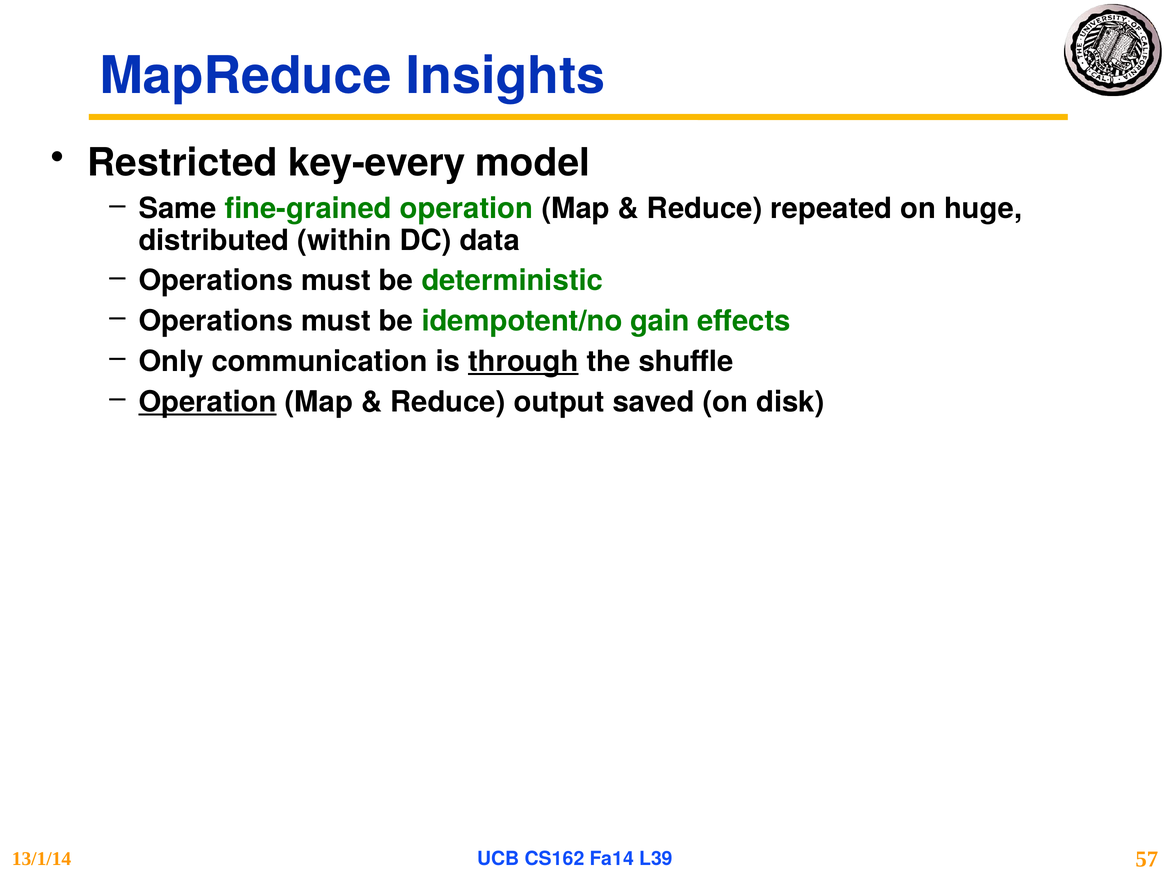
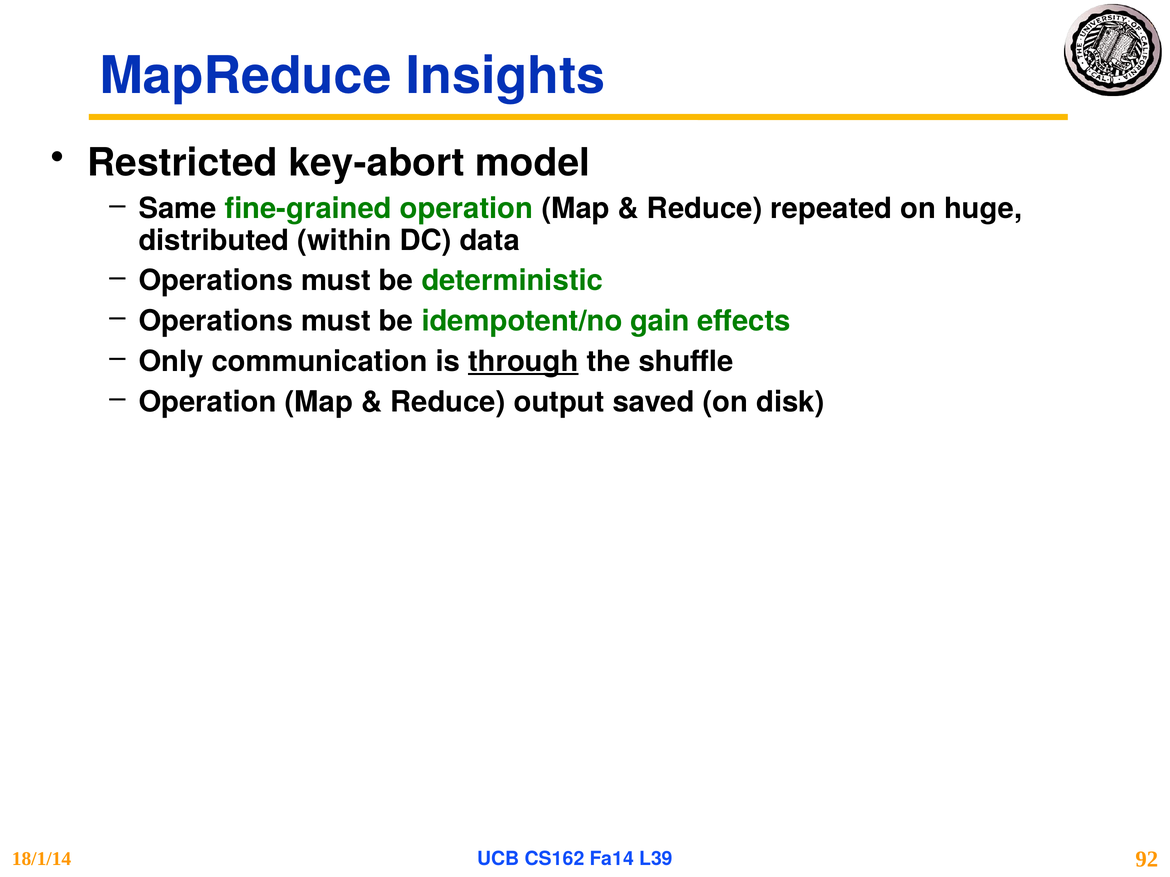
key-every: key-every -> key-abort (377, 163)
Operation underline: present -> none (208, 402)
13/1/14: 13/1/14 -> 18/1/14 (41, 859)
57: 57 -> 92 (1147, 860)
